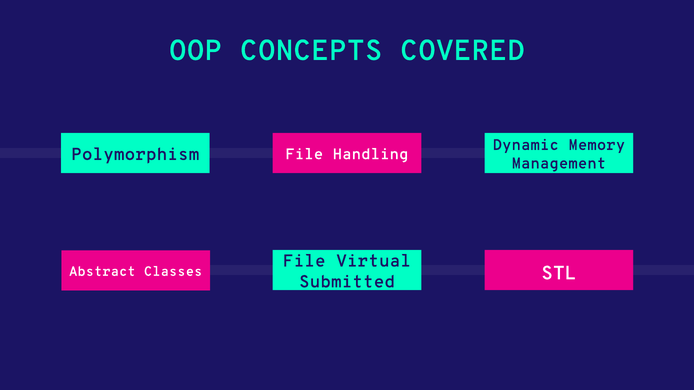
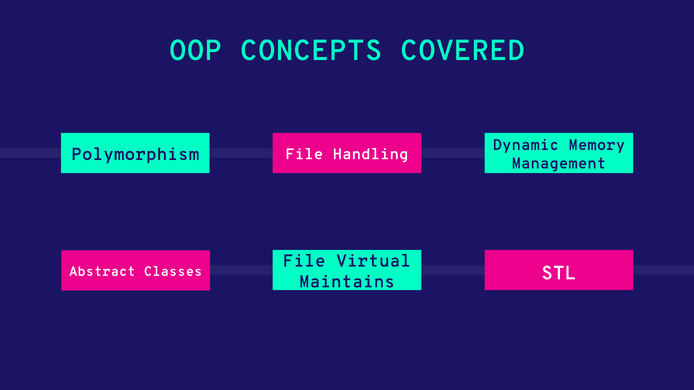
Submitted: Submitted -> Maintains (347, 282)
